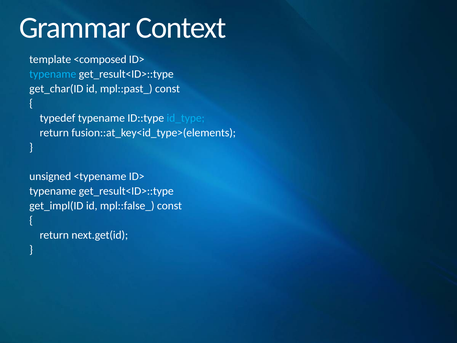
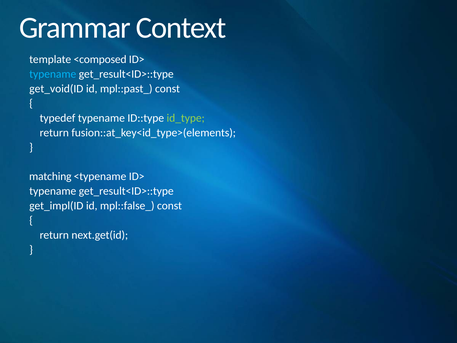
get_char(ID: get_char(ID -> get_void(ID (56, 89)
id_type colour: light blue -> light green (186, 118)
unsigned: unsigned -> matching (50, 176)
